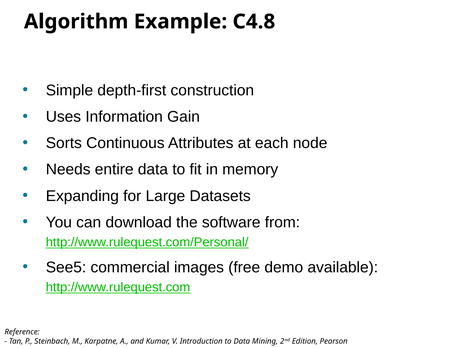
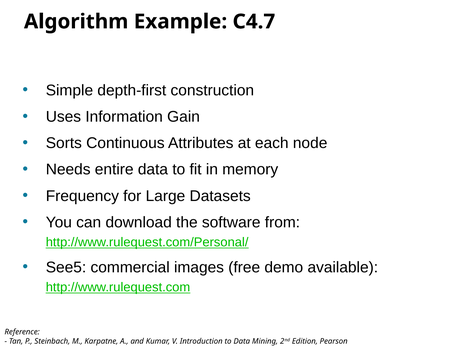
C4.8: C4.8 -> C4.7 (254, 22)
Expanding: Expanding -> Frequency (82, 196)
